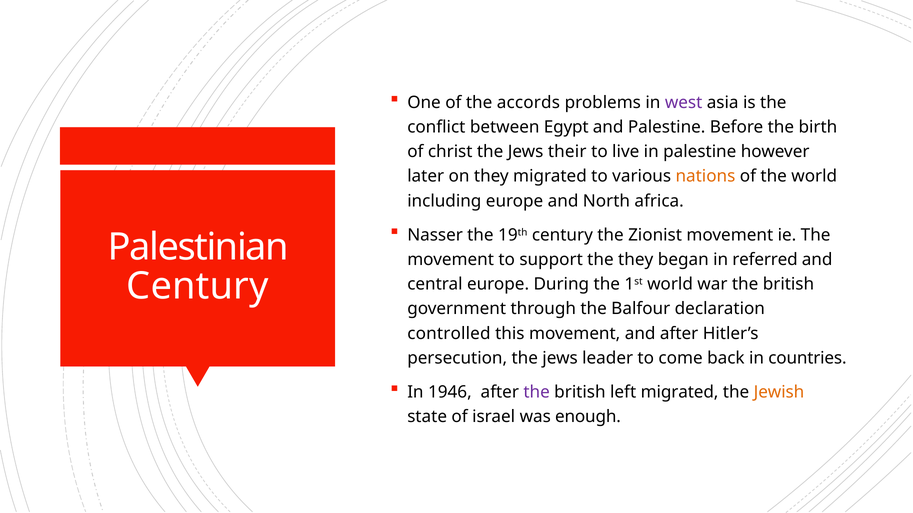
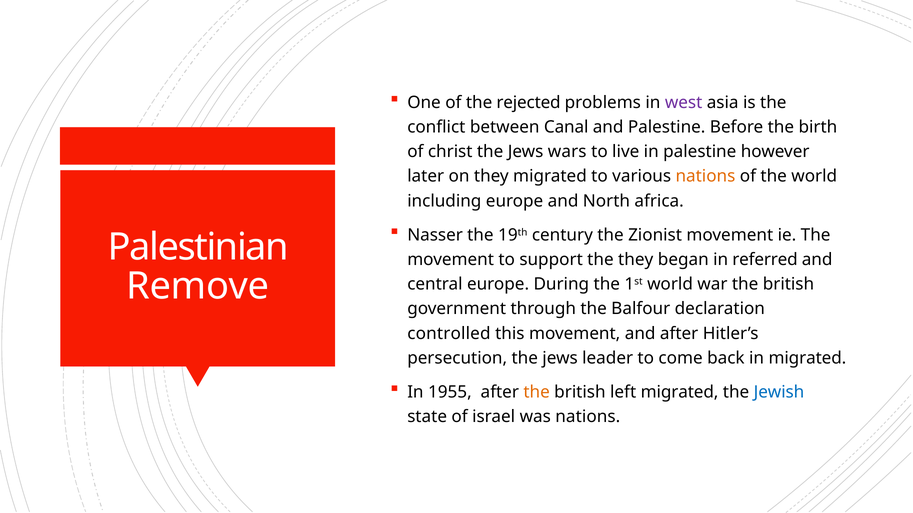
accords: accords -> rejected (529, 103)
Egypt: Egypt -> Canal (566, 127)
their: their -> wars (567, 152)
Century: Century -> Remove (198, 286)
in countries: countries -> migrated (807, 358)
1946: 1946 -> 1955 (450, 393)
the colour: purple -> orange (537, 393)
Jewish colour: orange -> blue (779, 393)
was enough: enough -> nations (588, 417)
